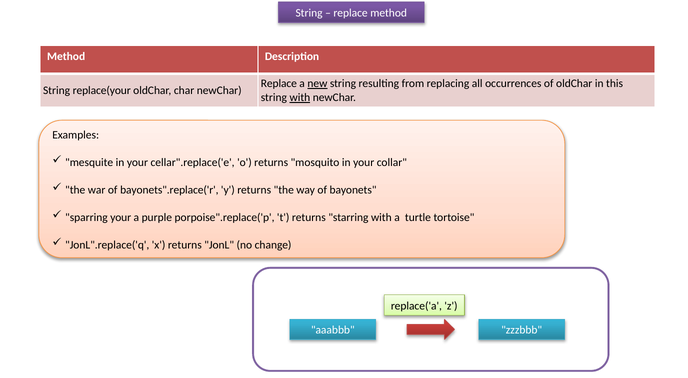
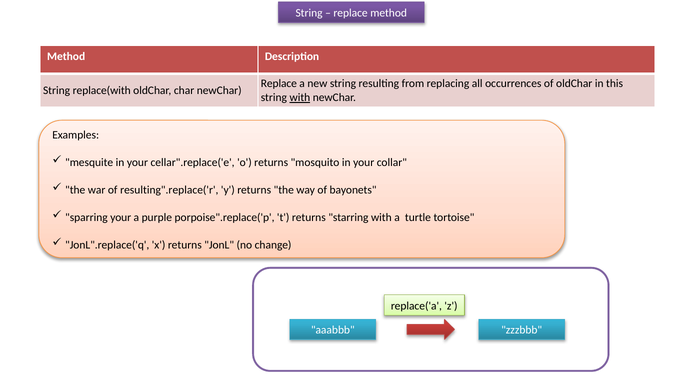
new underline: present -> none (317, 84)
replace(your: replace(your -> replace(with (102, 90)
bayonets".replace('r: bayonets".replace('r -> resulting".replace('r (169, 190)
